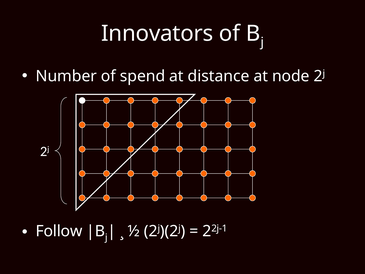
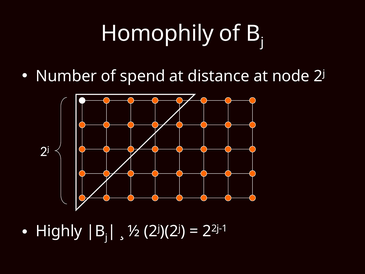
Innovators: Innovators -> Homophily (157, 33)
Follow: Follow -> Highly (59, 231)
